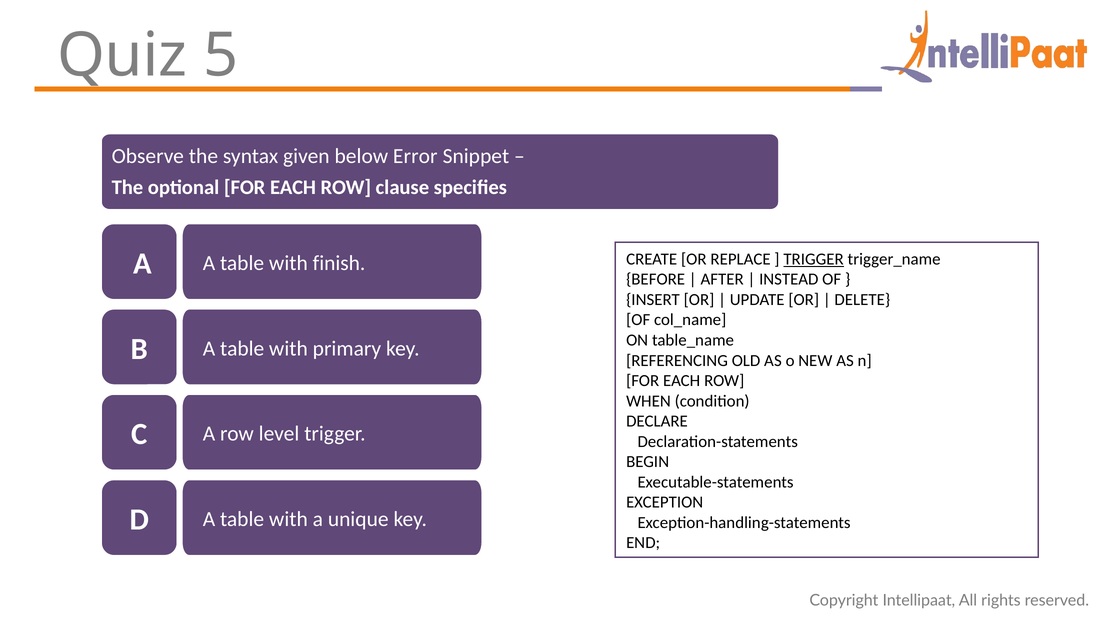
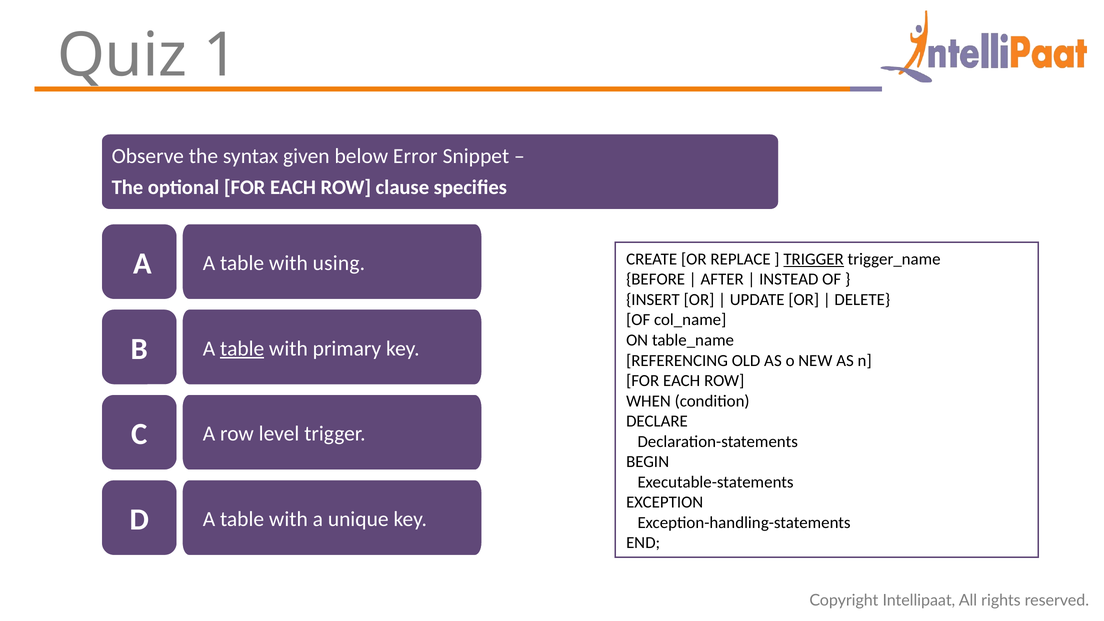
5: 5 -> 1 (221, 55)
finish: finish -> using (339, 263)
table underline: none -> present (242, 348)
